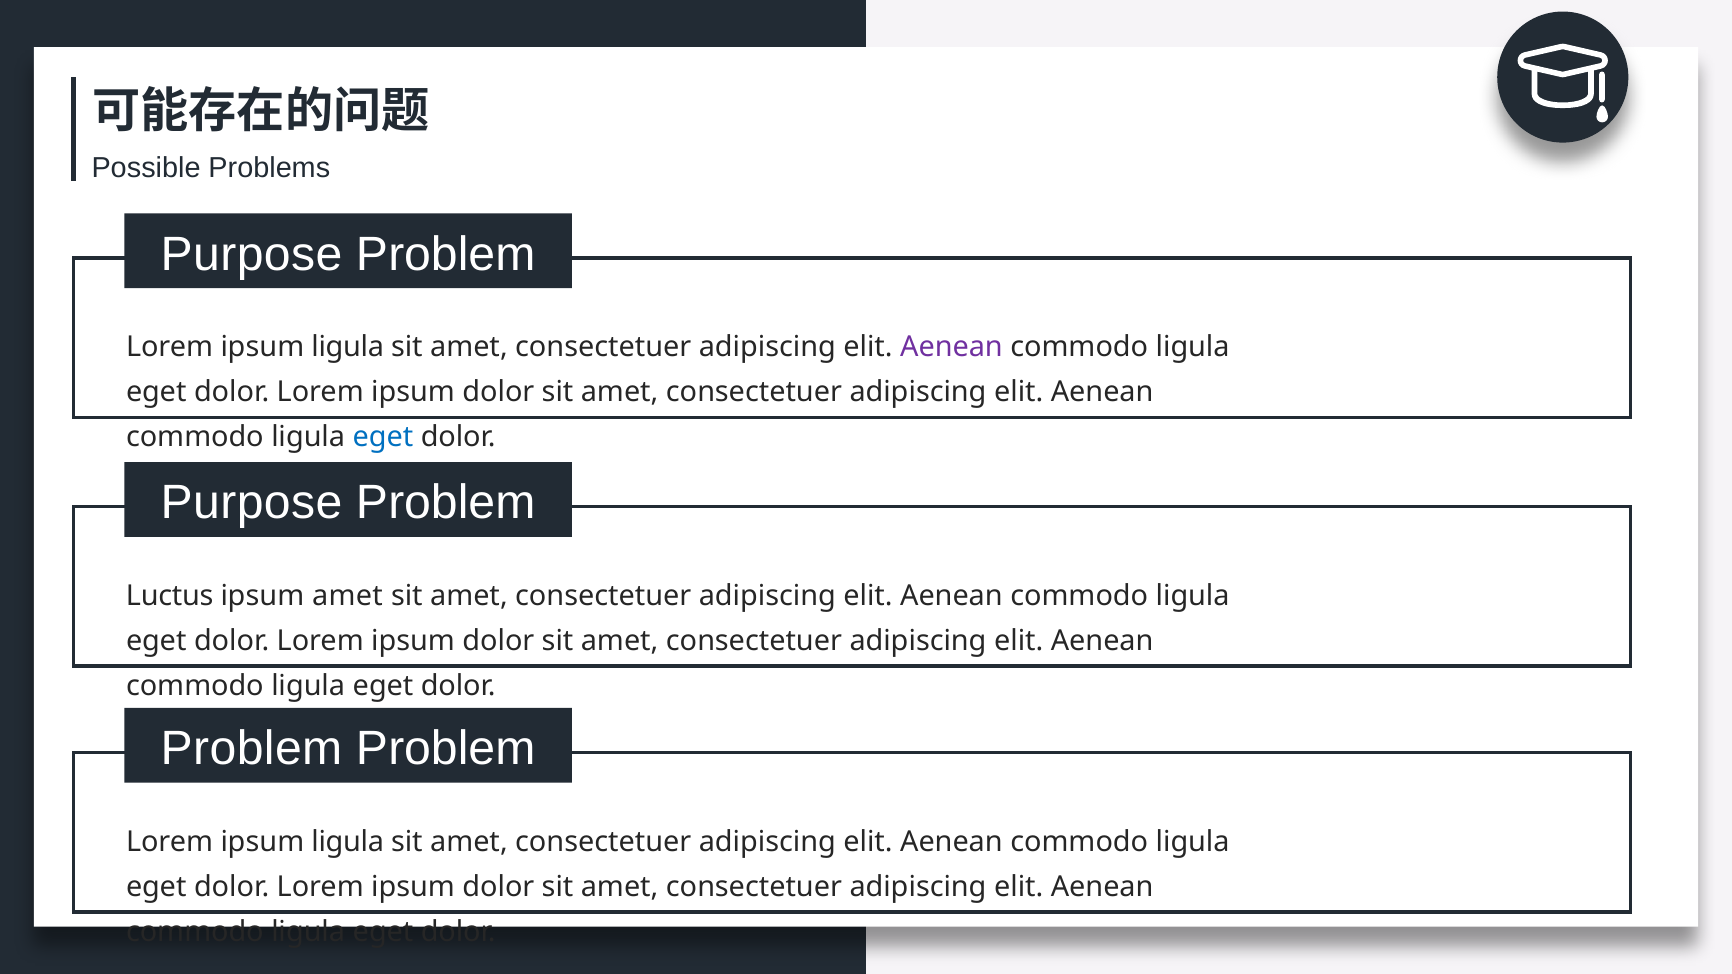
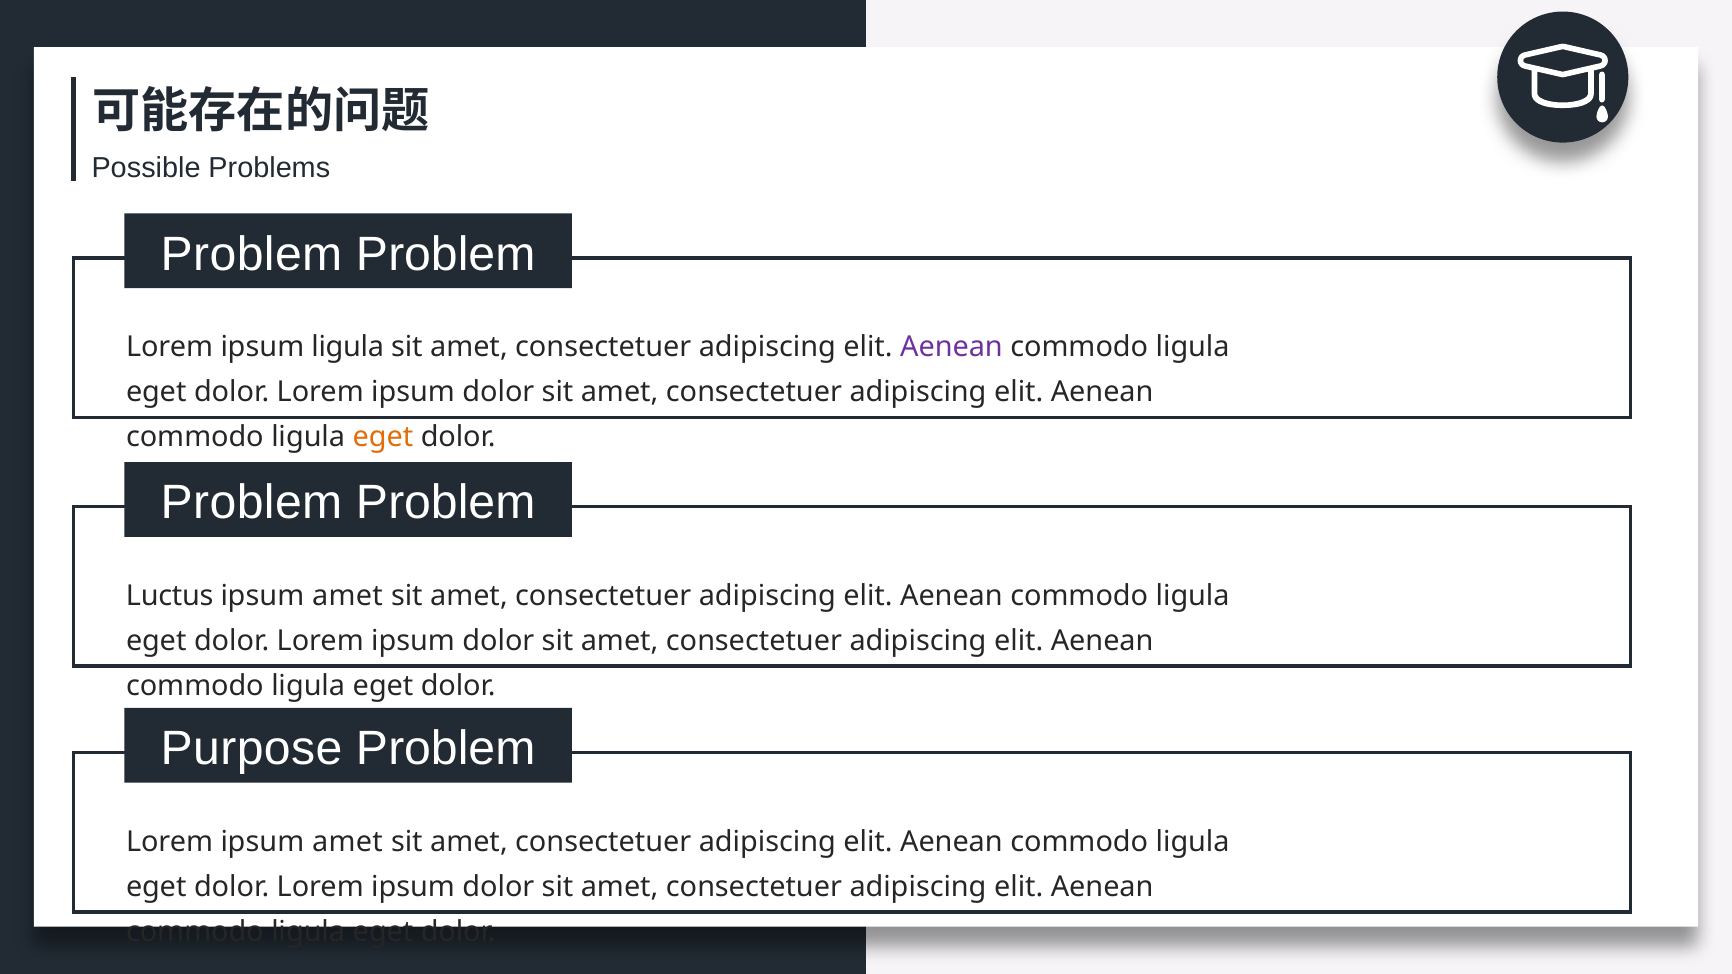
Purpose: Purpose -> Problem (252, 254)
eget colour: blue -> orange (383, 438)
Purpose: Purpose -> Problem (252, 503)
Problem: Problem -> Purpose (252, 749)
ligula: ligula -> amet (347, 842)
